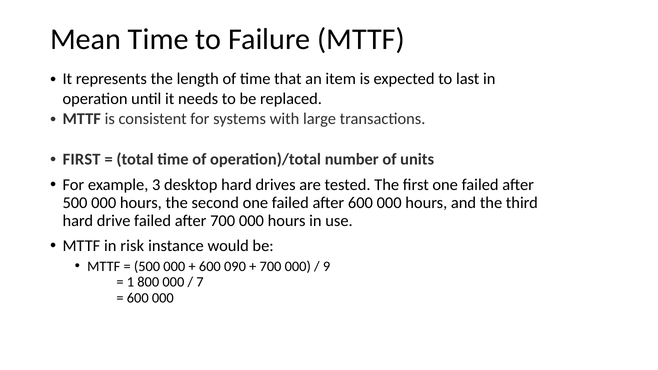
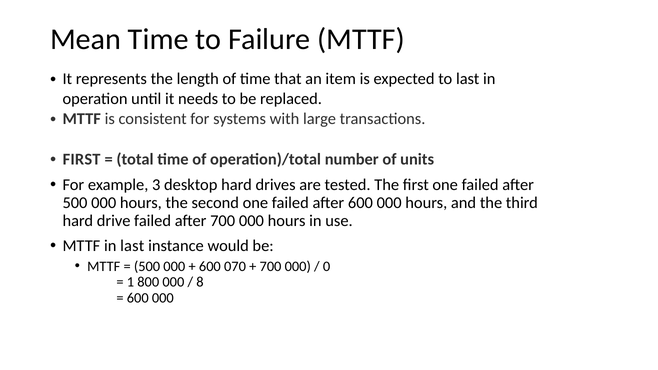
in risk: risk -> last (132, 246)
090: 090 -> 070 (235, 266)
9: 9 -> 0 (327, 266)
7: 7 -> 8 (200, 282)
